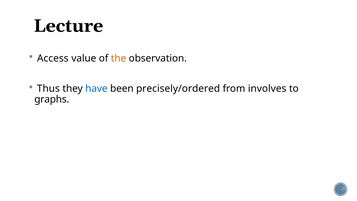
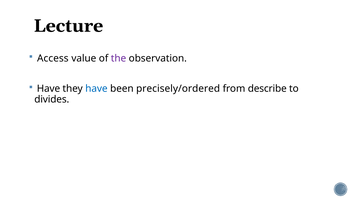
the colour: orange -> purple (119, 58)
Thus: Thus -> Have (48, 89)
involves: involves -> describe (267, 89)
graphs: graphs -> divides (52, 99)
